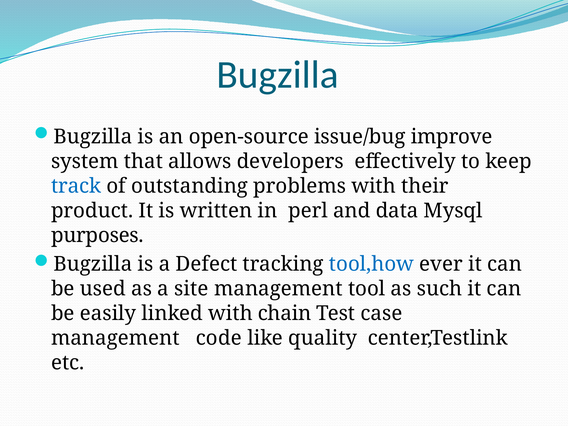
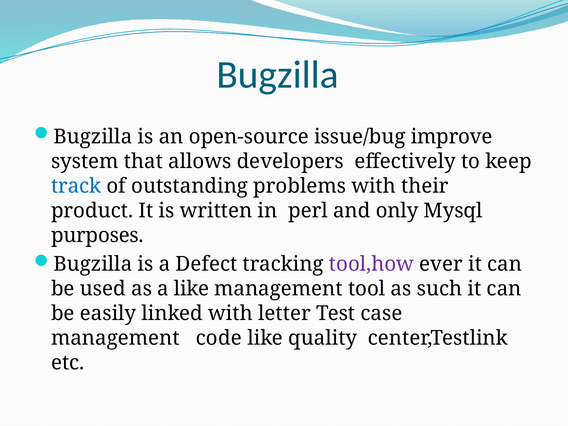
data: data -> only (397, 211)
tool,how colour: blue -> purple (371, 264)
a site: site -> like (192, 289)
chain: chain -> letter (284, 314)
